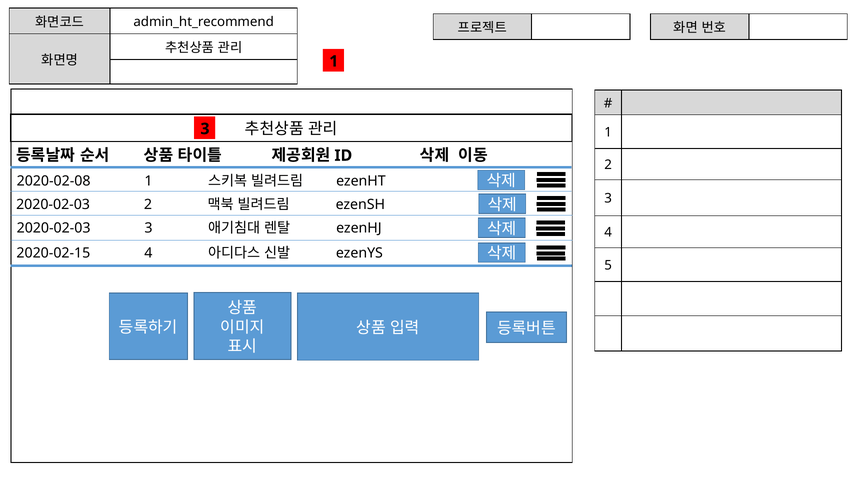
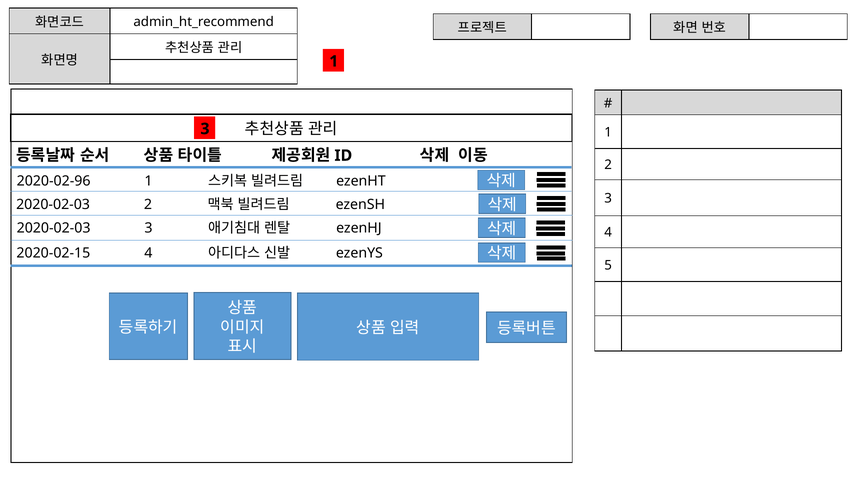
2020-02-08: 2020-02-08 -> 2020-02-96 (54, 181)
